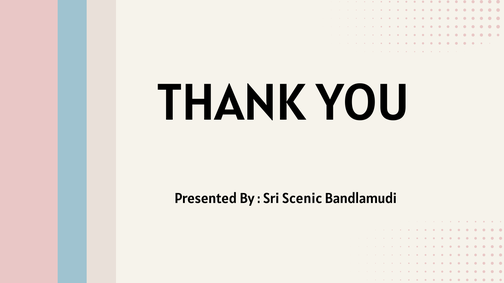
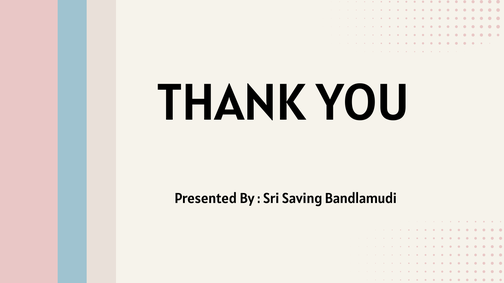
Scenic: Scenic -> Saving (302, 199)
